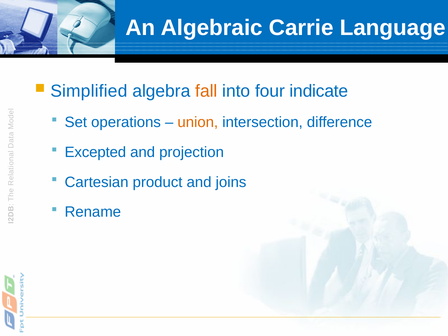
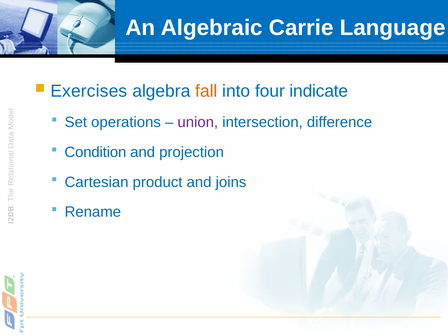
Simplified: Simplified -> Exercises (89, 91)
union colour: orange -> purple (198, 122)
Excepted: Excepted -> Condition (95, 152)
